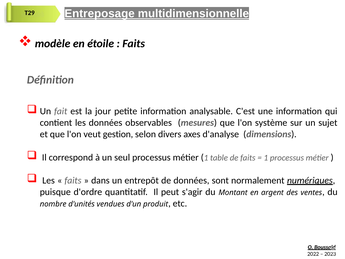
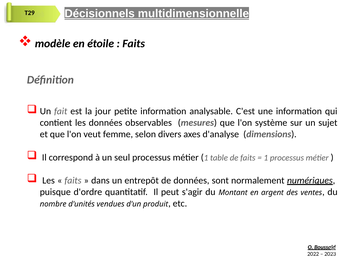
Entreposage: Entreposage -> Décisionnels (100, 14)
gestion: gestion -> femme (118, 134)
